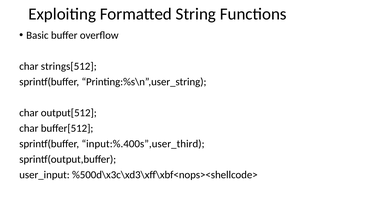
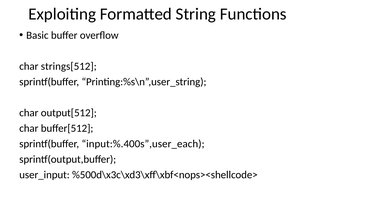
input:%.400s”,user_third: input:%.400s”,user_third -> input:%.400s”,user_each (143, 144)
